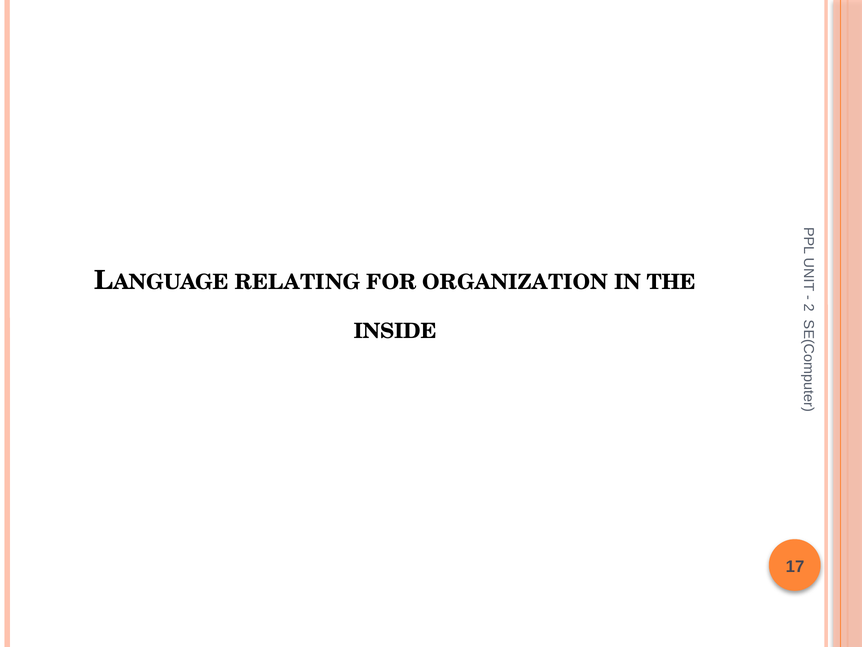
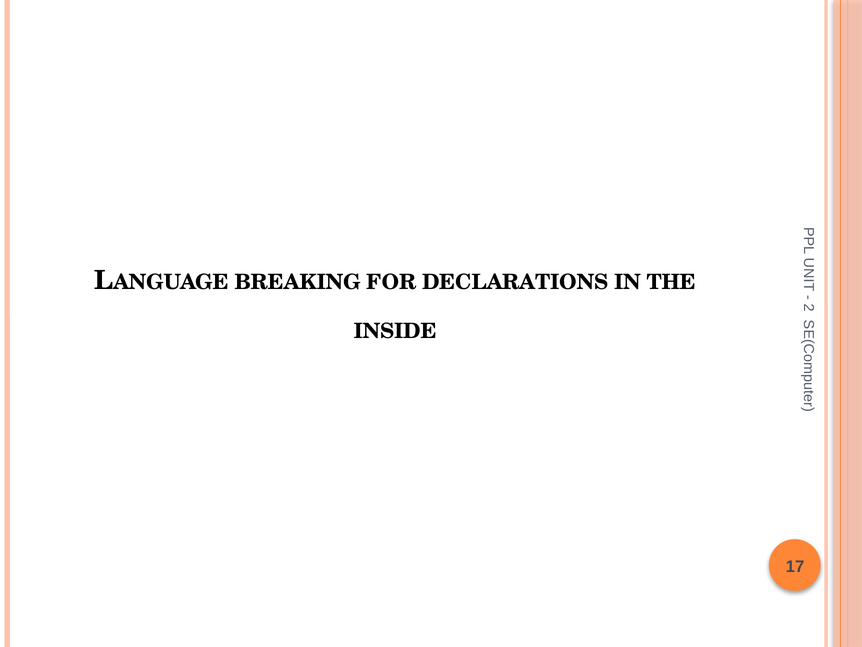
RELATING: RELATING -> BREAKING (298, 282)
ORGANIZATION: ORGANIZATION -> DECLARATIONS (515, 282)
